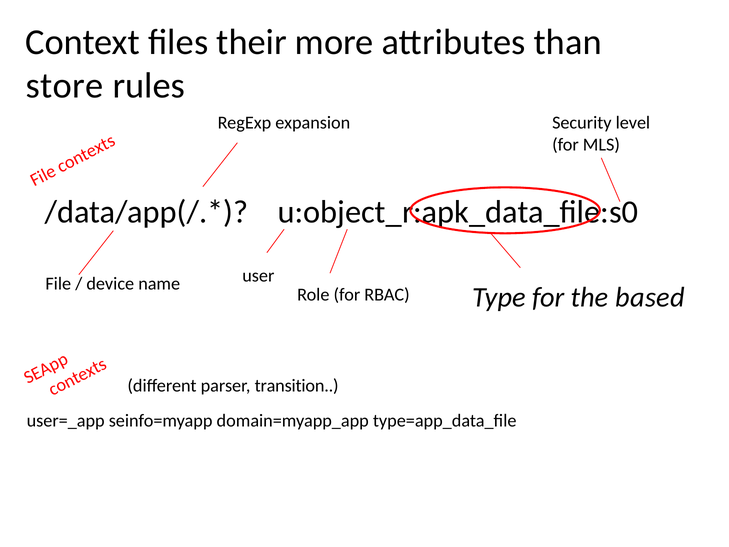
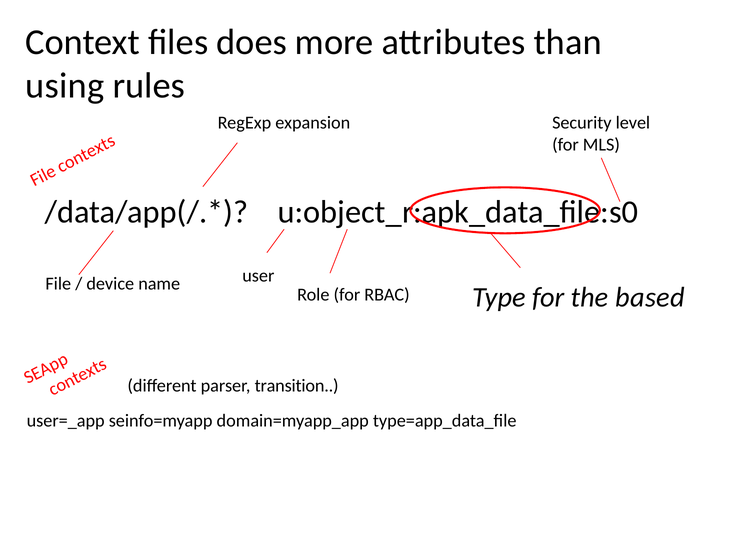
their: their -> does (252, 42)
store: store -> using (65, 86)
